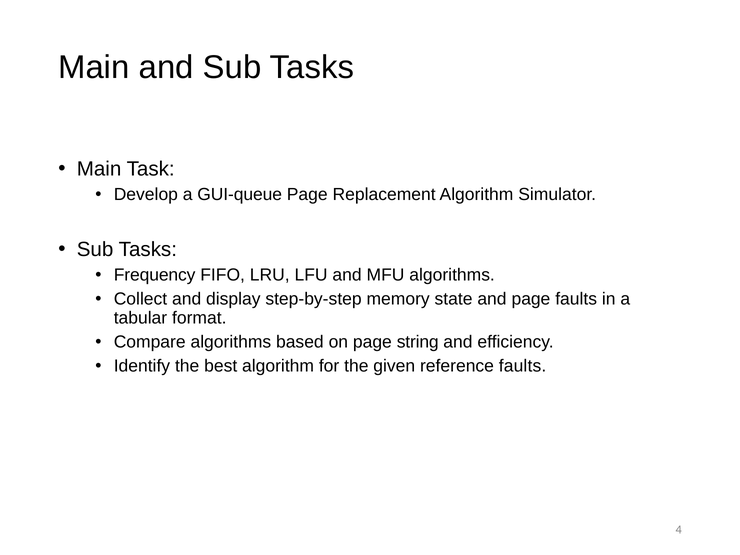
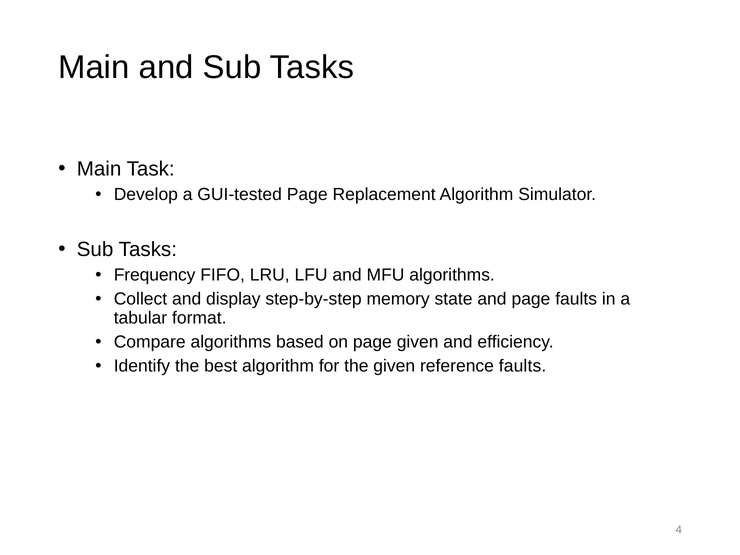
GUI-queue: GUI-queue -> GUI-tested (240, 195)
page string: string -> given (418, 342)
